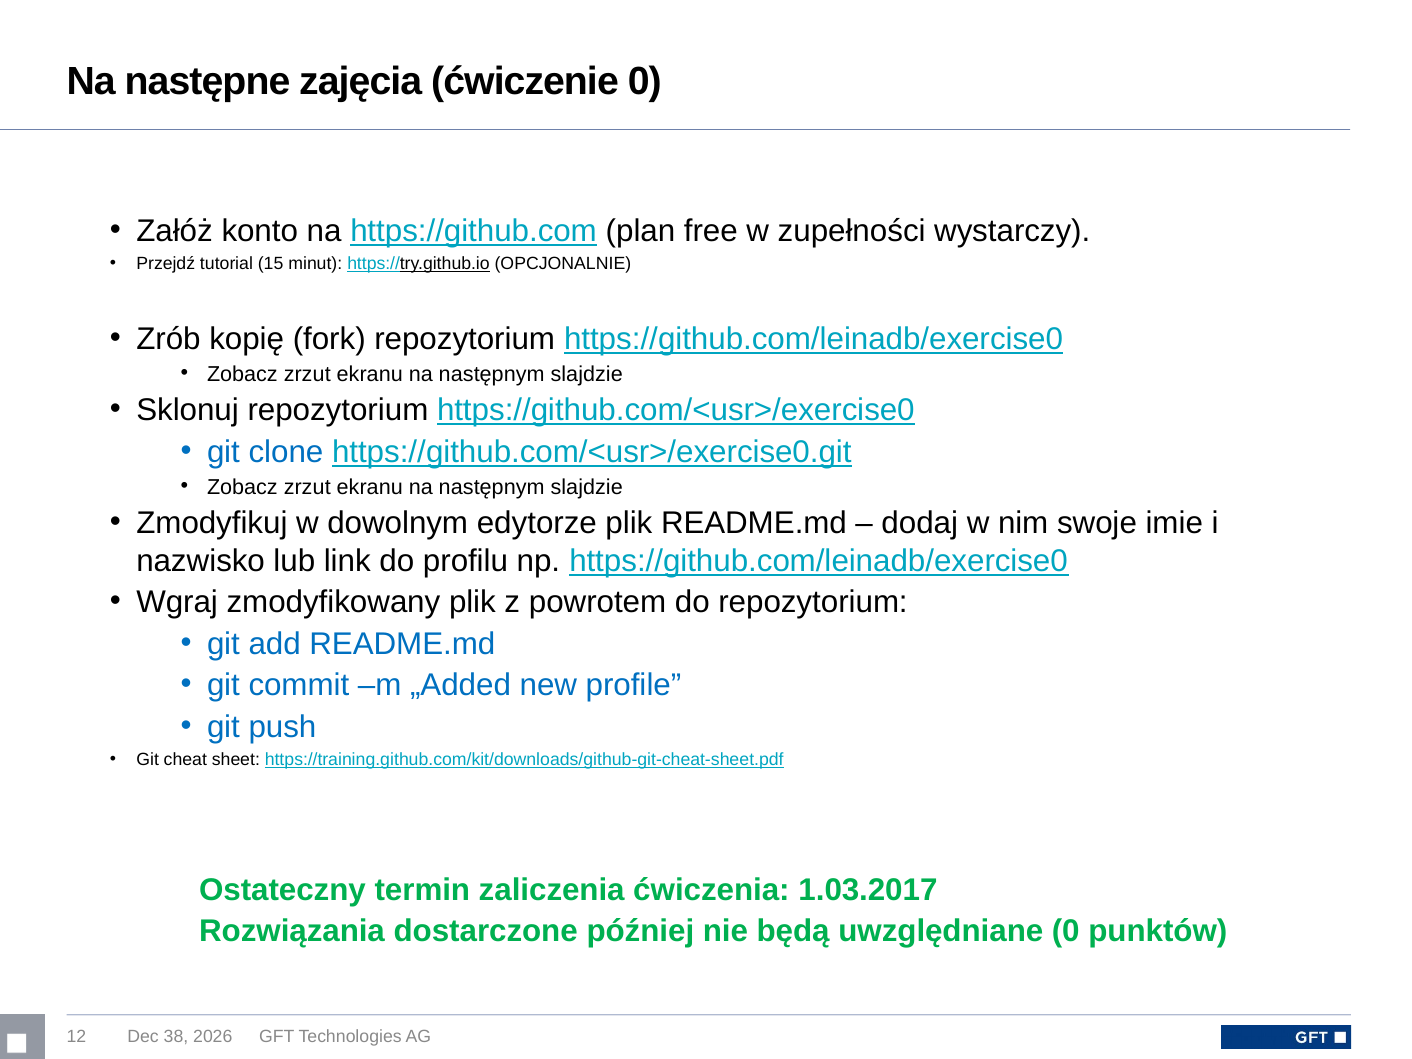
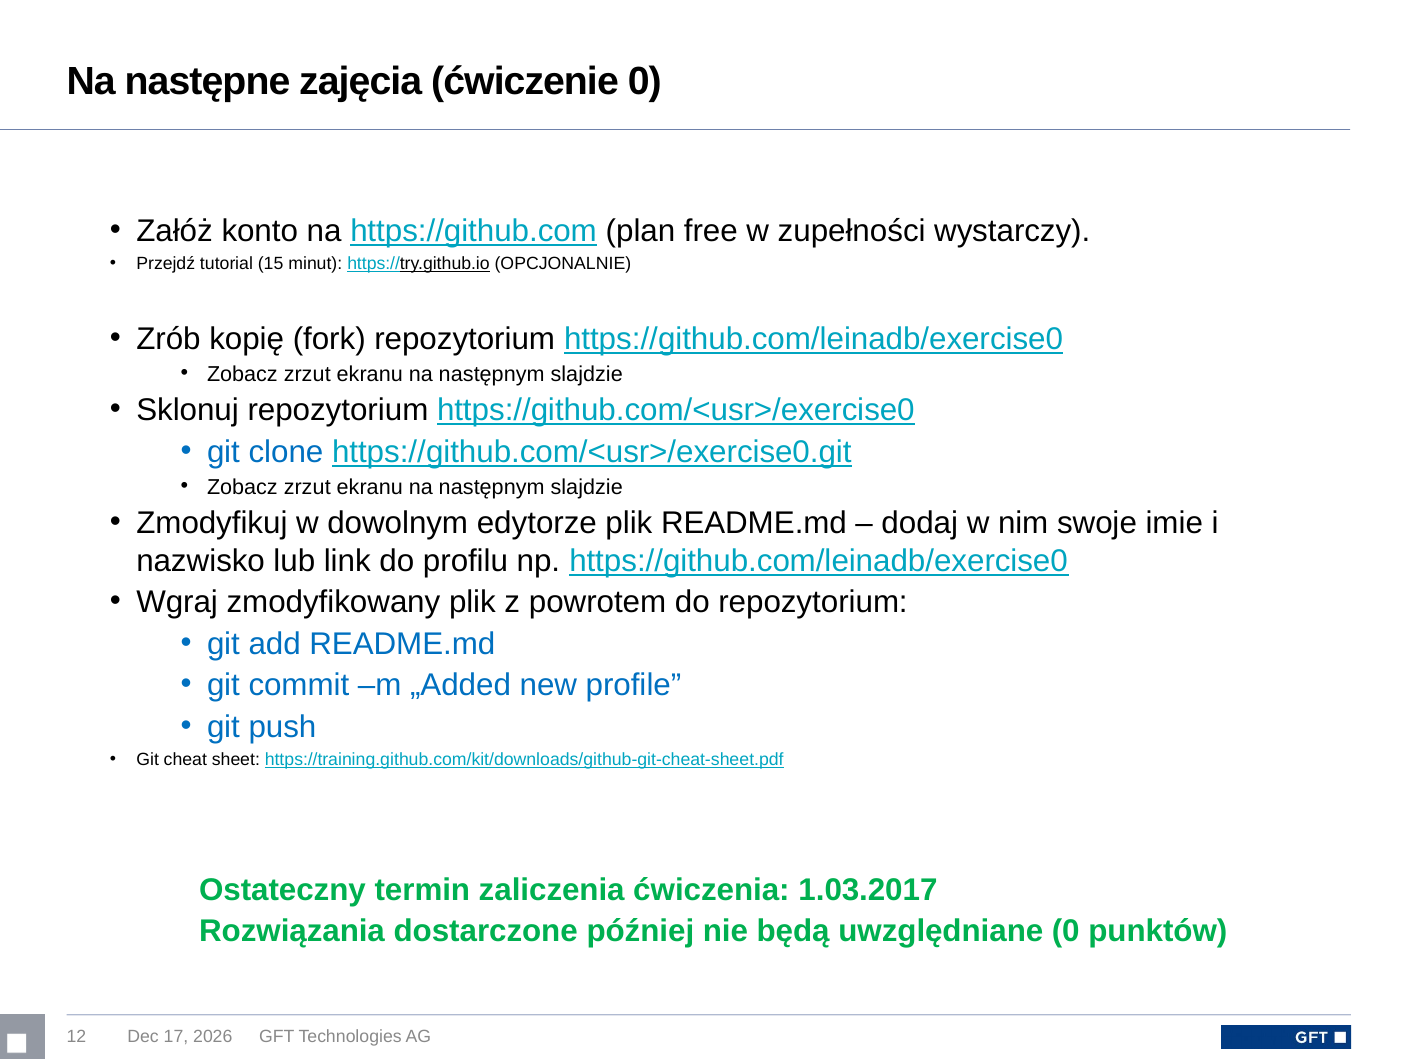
38: 38 -> 17 (176, 1037)
